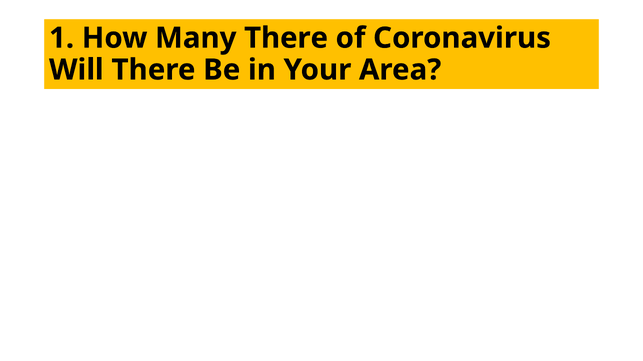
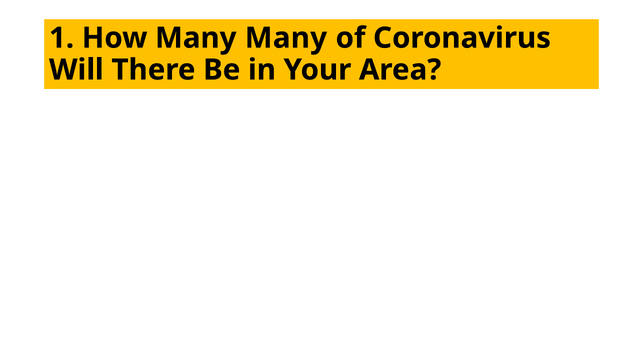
Many There: There -> Many (286, 38)
